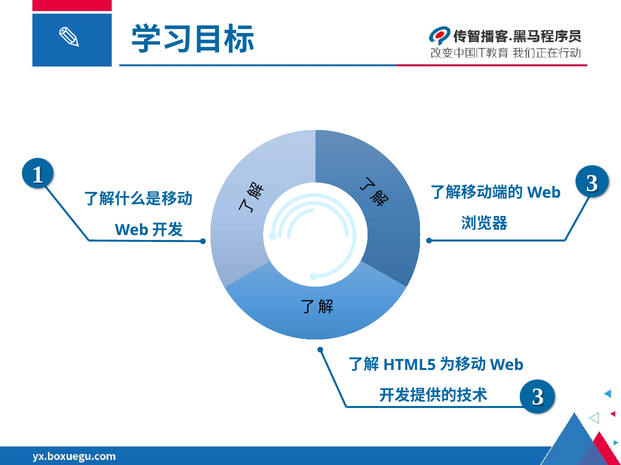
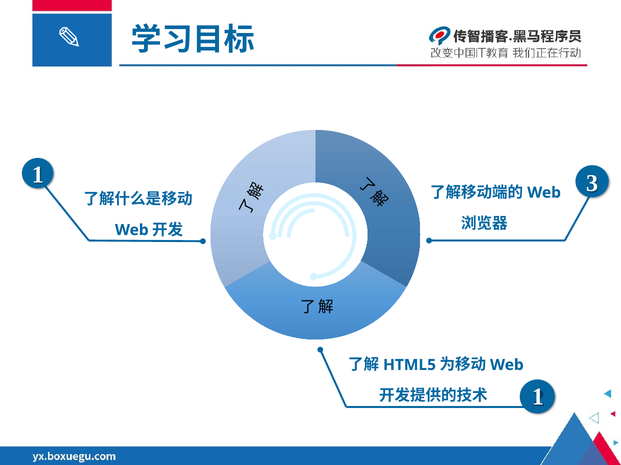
3: 3 -> 1 (538, 398)
